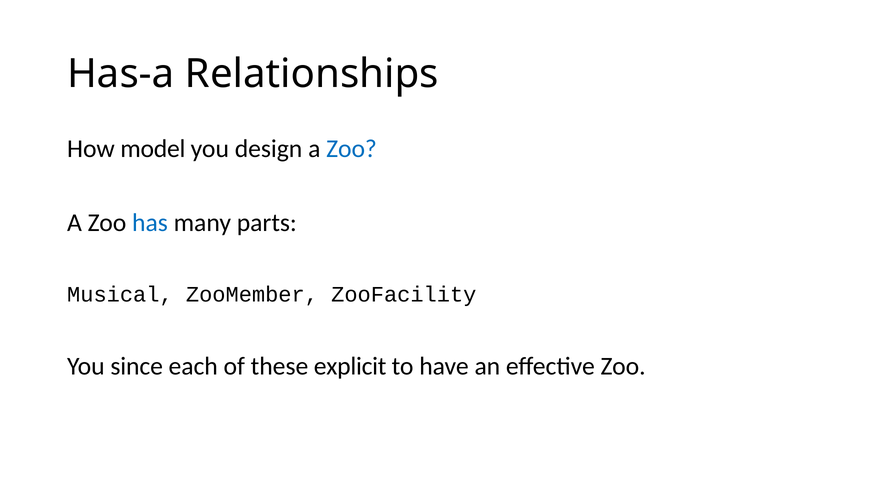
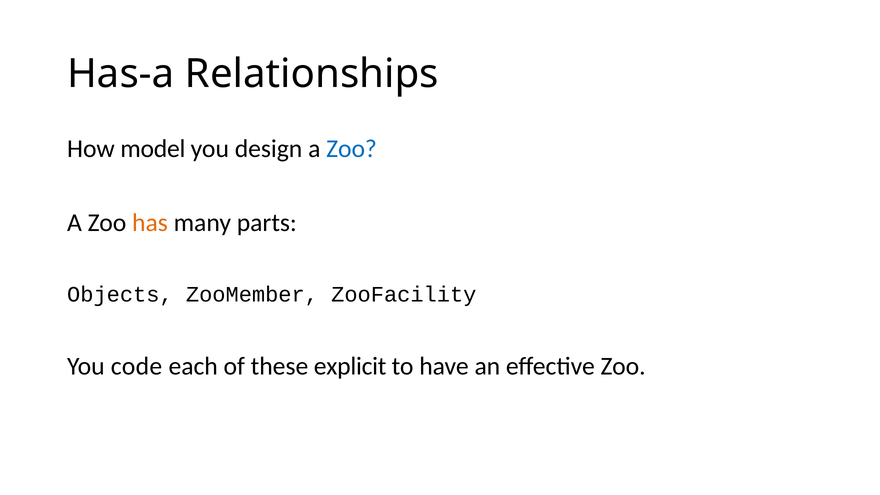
has colour: blue -> orange (150, 223)
Musical: Musical -> Objects (120, 294)
since: since -> code (136, 366)
